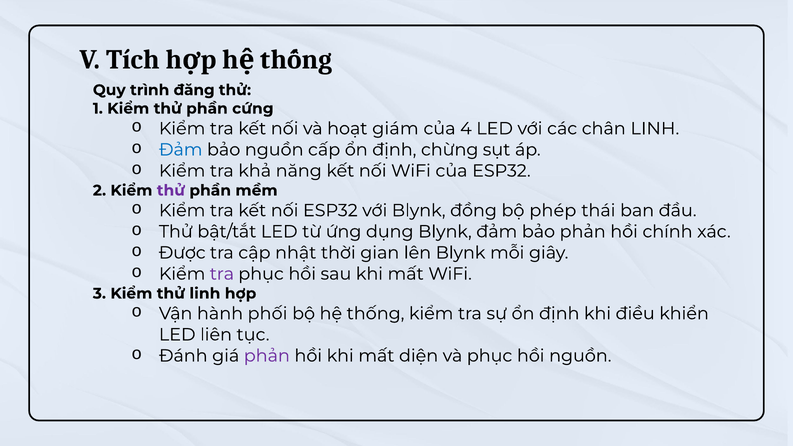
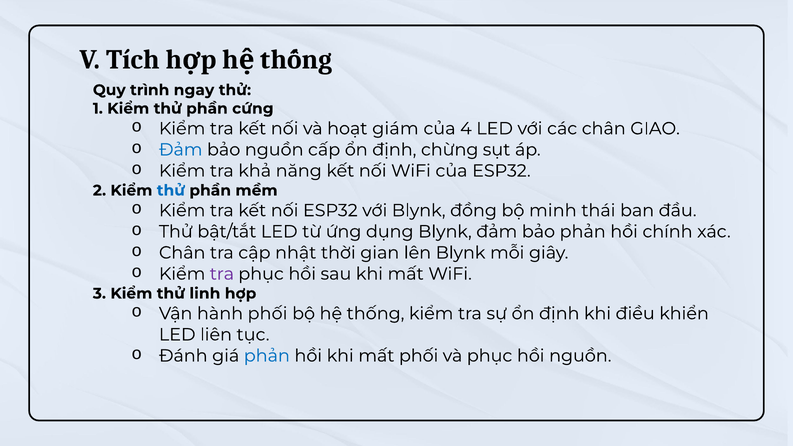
đăng: đăng -> ngay (194, 90)
chân LINH: LINH -> GIAO (655, 129)
thử colour: purple -> blue (171, 191)
phép: phép -> minh (553, 210)
Được: Được -> Chân (182, 253)
phản colour: purple -> blue (267, 356)
mất diện: diện -> phối (419, 356)
